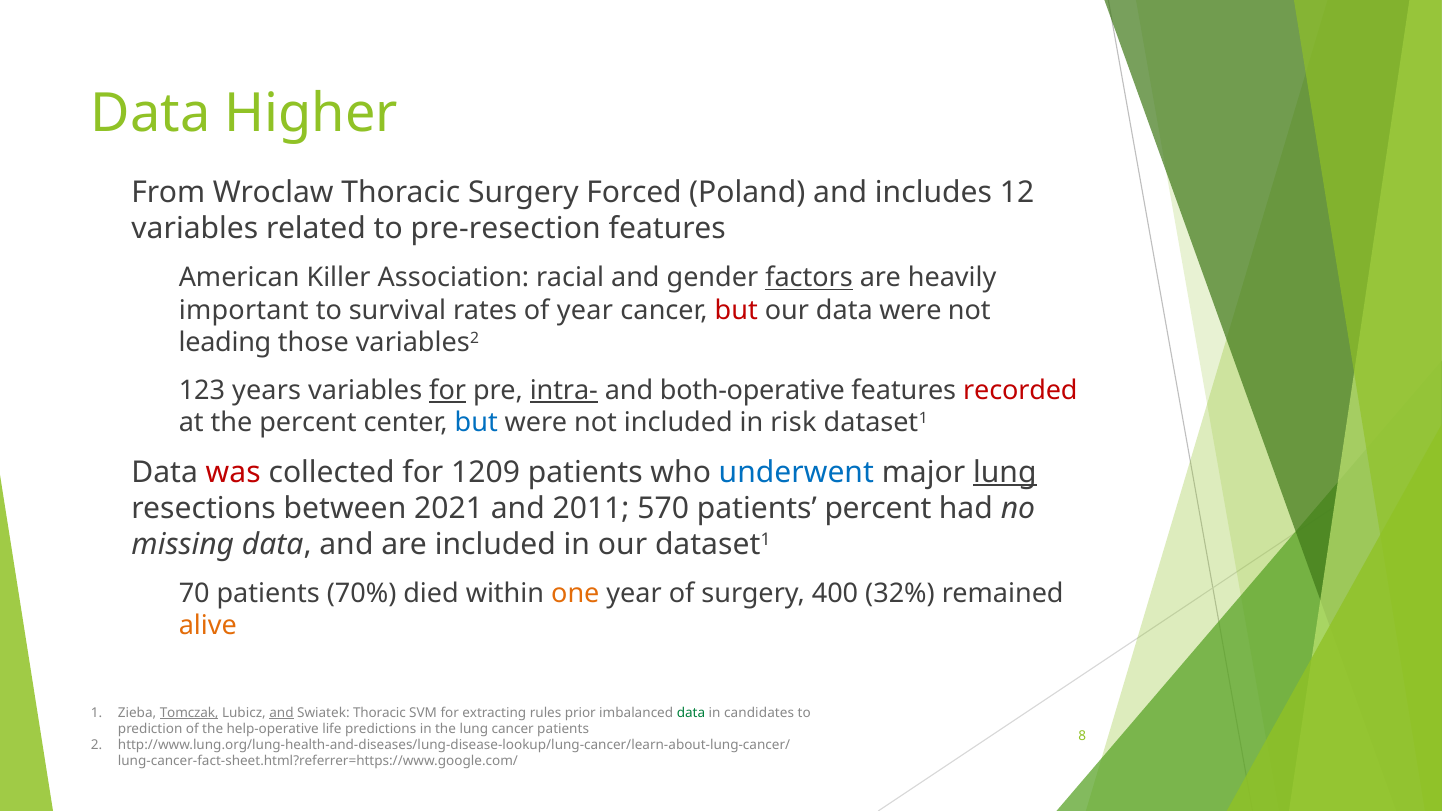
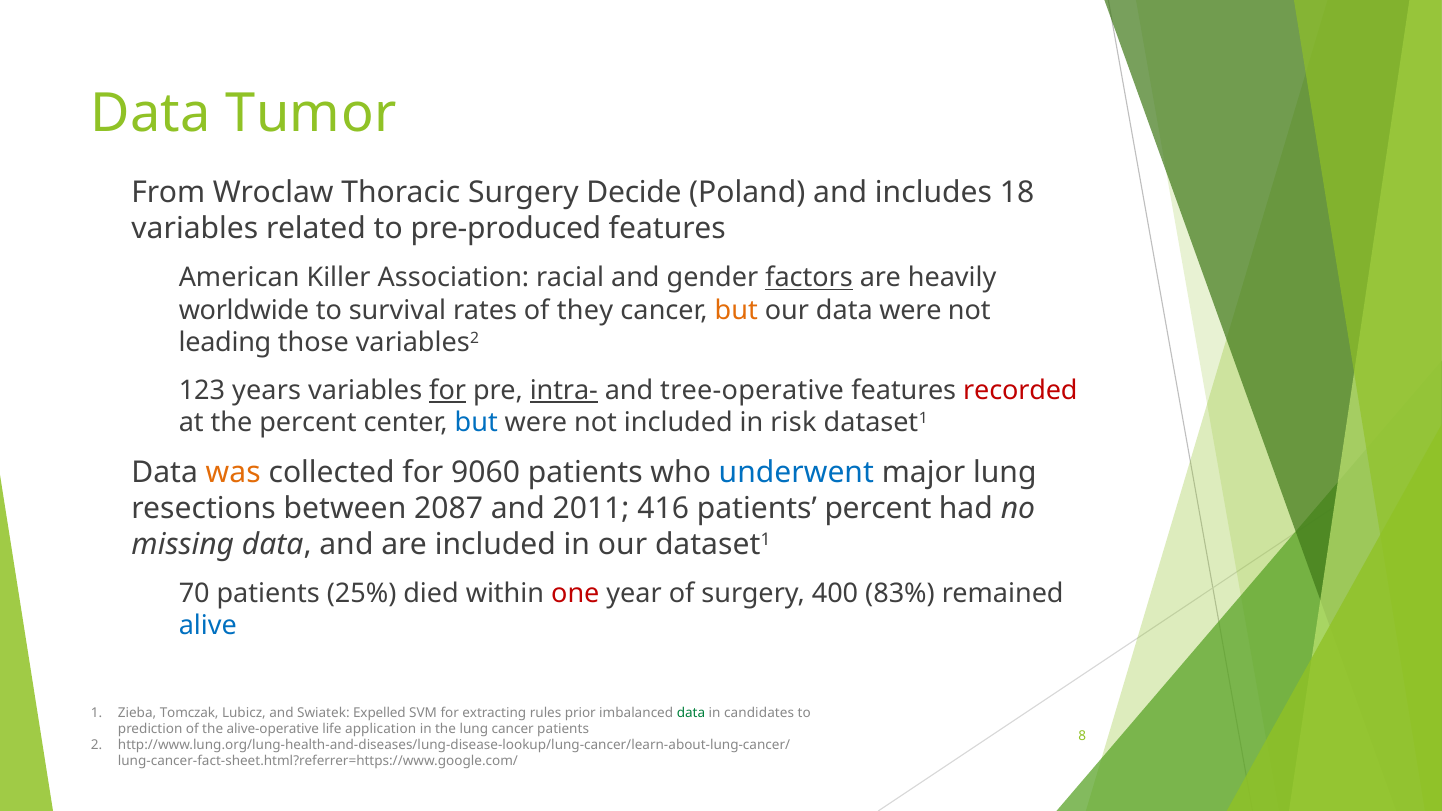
Higher: Higher -> Tumor (311, 114)
Forced: Forced -> Decide (634, 193)
12: 12 -> 18 (1017, 193)
pre-resection: pre-resection -> pre-produced (506, 229)
important: important -> worldwide (244, 311)
of year: year -> they (585, 311)
but colour: red -> orange (736, 311)
both-operative: both-operative -> tree-operative (752, 390)
was colour: red -> orange (233, 472)
1209: 1209 -> 9060 (486, 472)
lung underline: present -> none (1005, 472)
2021: 2021 -> 2087 (449, 508)
570: 570 -> 416 (663, 508)
70%: 70% -> 25% (362, 594)
one colour: orange -> red (575, 594)
32%: 32% -> 83% (900, 594)
alive colour: orange -> blue (208, 626)
Tomczak underline: present -> none (189, 713)
and underline: present -> none (281, 713)
Swiatek Thoracic: Thoracic -> Expelled (379, 713)
help-operative: help-operative -> alive-operative (273, 729)
predictions: predictions -> application (381, 729)
